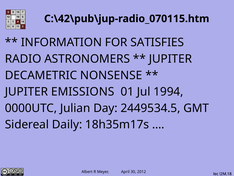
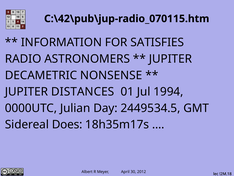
EMISSIONS: EMISSIONS -> DISTANCES (83, 91)
Daily: Daily -> Does (67, 124)
